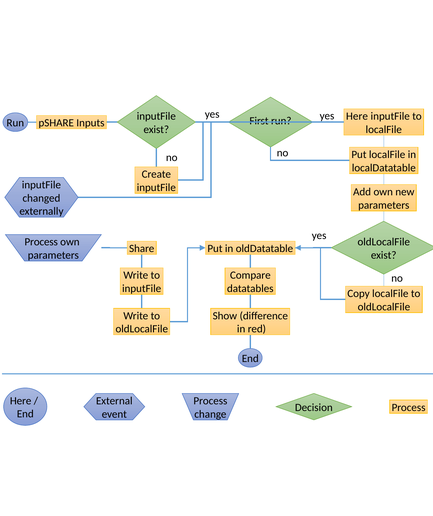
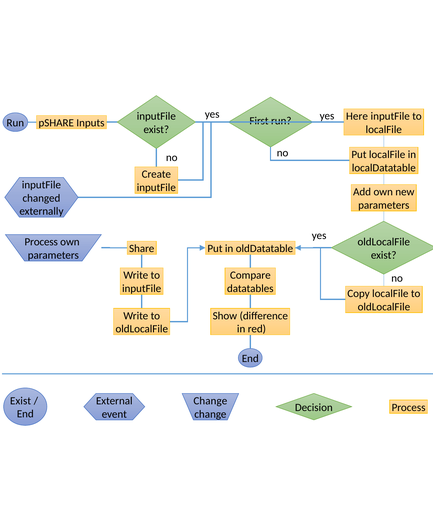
Here: Here -> Exist (21, 400)
Process: Process -> Change (210, 401)
